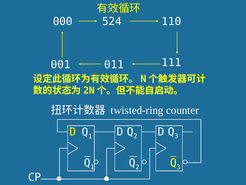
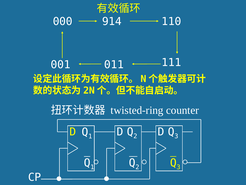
524: 524 -> 914 (112, 21)
